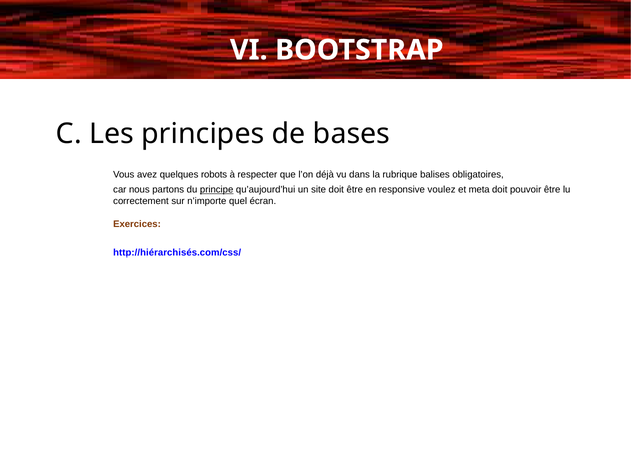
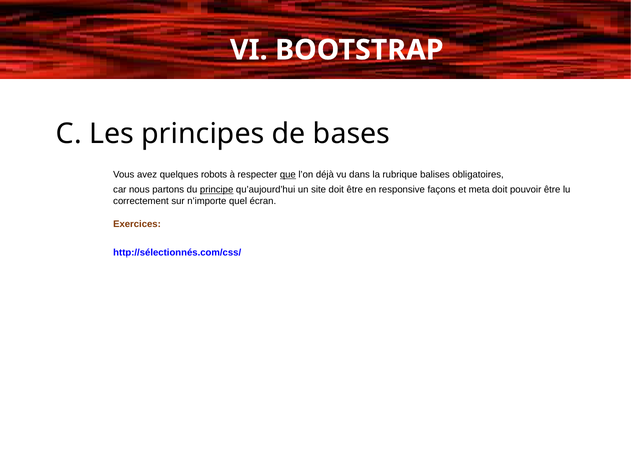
que underline: none -> present (288, 175)
voulez: voulez -> façons (442, 190)
http://hiérarchisés.com/css/: http://hiérarchisés.com/css/ -> http://sélectionnés.com/css/ (177, 253)
